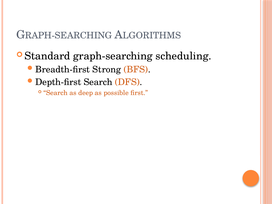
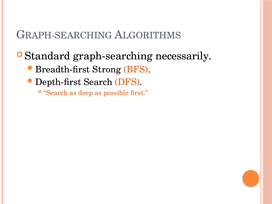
scheduling: scheduling -> necessarily (184, 56)
